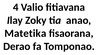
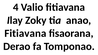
Matetika: Matetika -> Fitiavana (25, 33)
